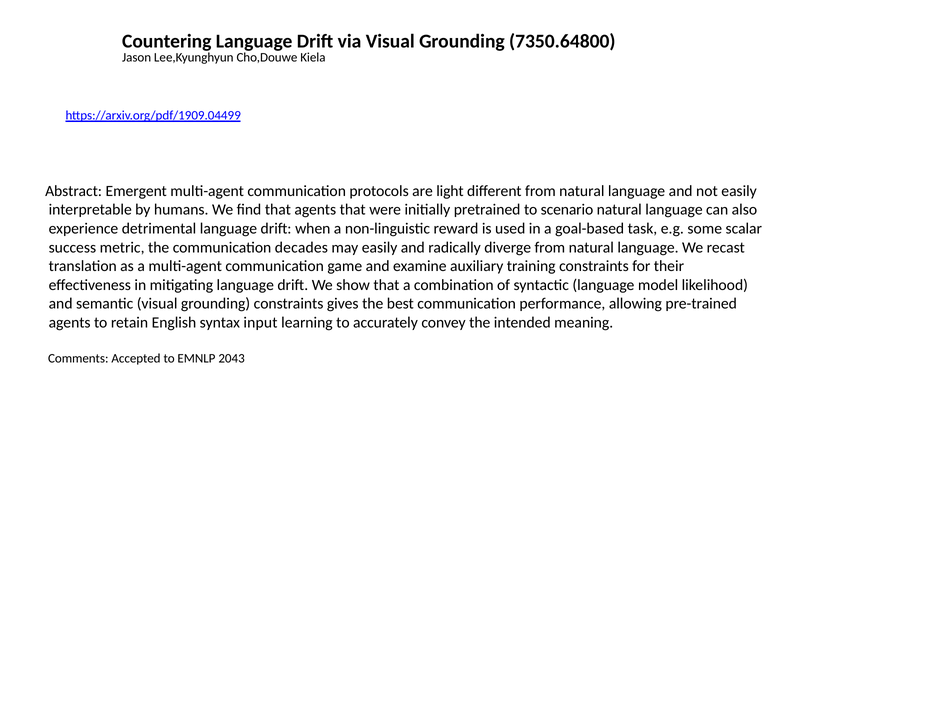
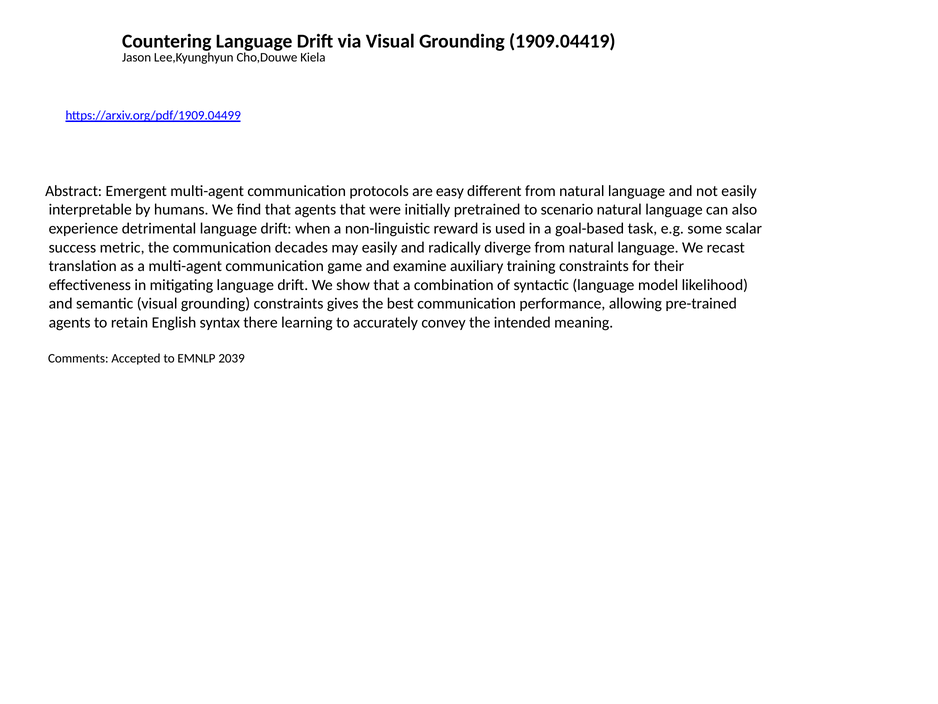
7350.64800: 7350.64800 -> 1909.04419 (562, 41)
light: light -> easy (450, 191)
input: input -> there (261, 322)
2043: 2043 -> 2039 (232, 358)
